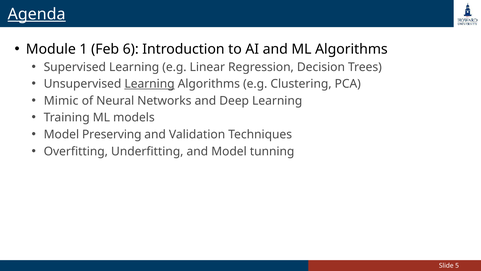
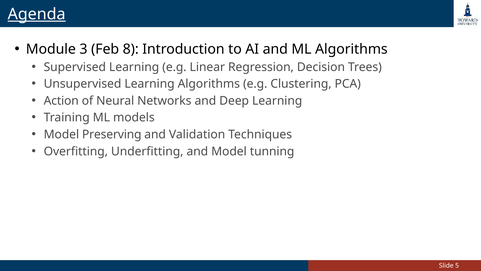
1: 1 -> 3 (83, 49)
6: 6 -> 8 (131, 49)
Learning underline: present -> none (150, 84)
Mimic: Mimic -> Action (61, 101)
